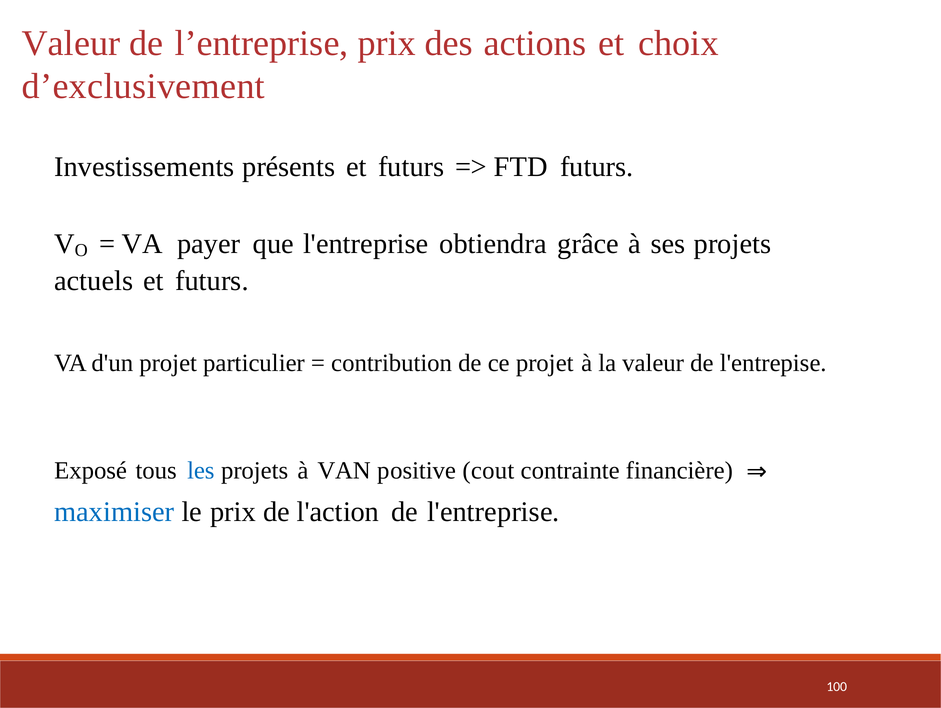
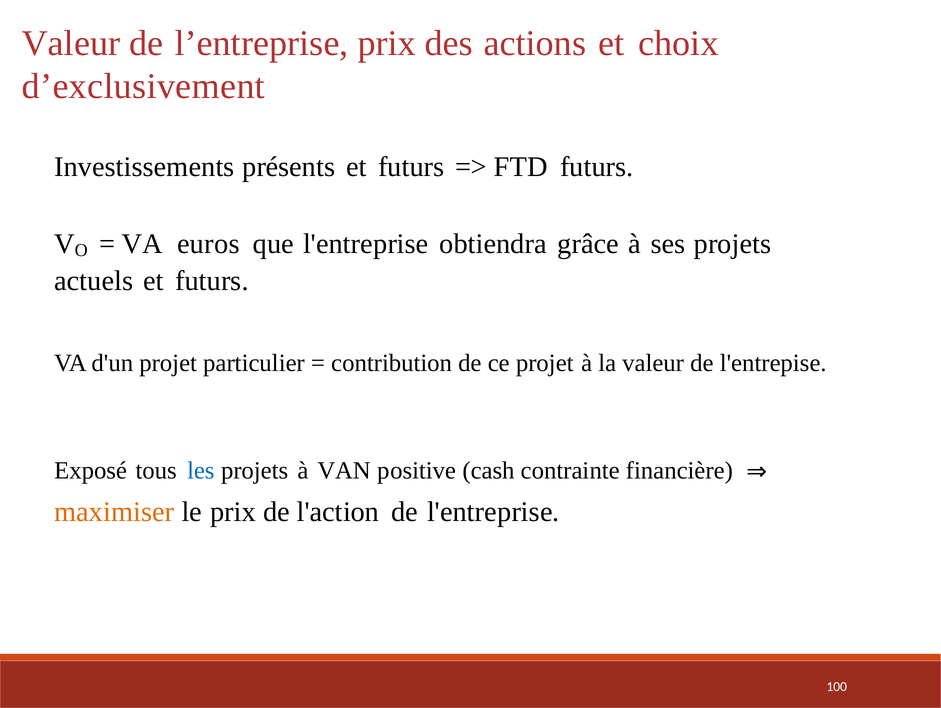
payer: payer -> euros (208, 244)
cout: cout -> cash (488, 471)
maximiser colour: blue -> orange (114, 512)
